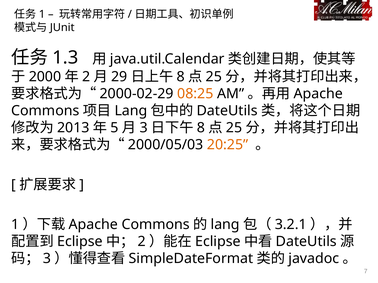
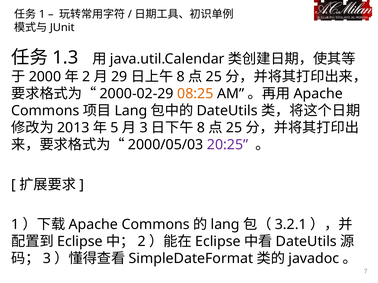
20:25 colour: orange -> purple (228, 145)
